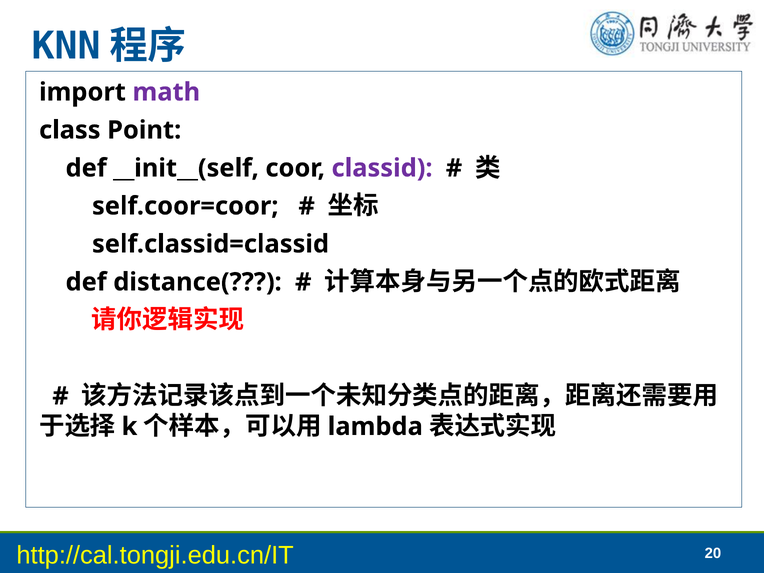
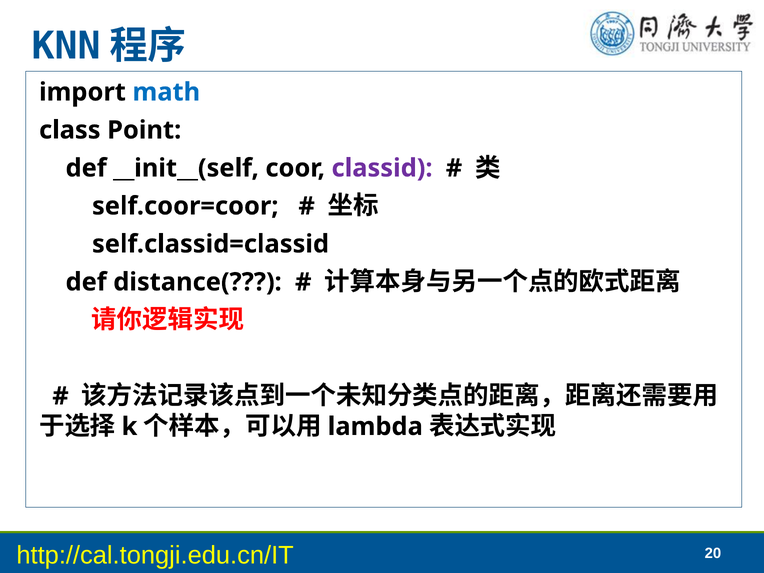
math colour: purple -> blue (166, 92)
